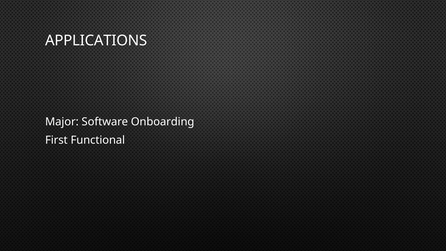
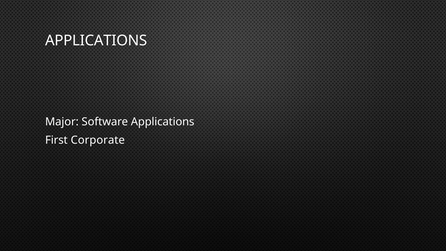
Software Onboarding: Onboarding -> Applications (163, 122)
Functional: Functional -> Corporate (98, 140)
